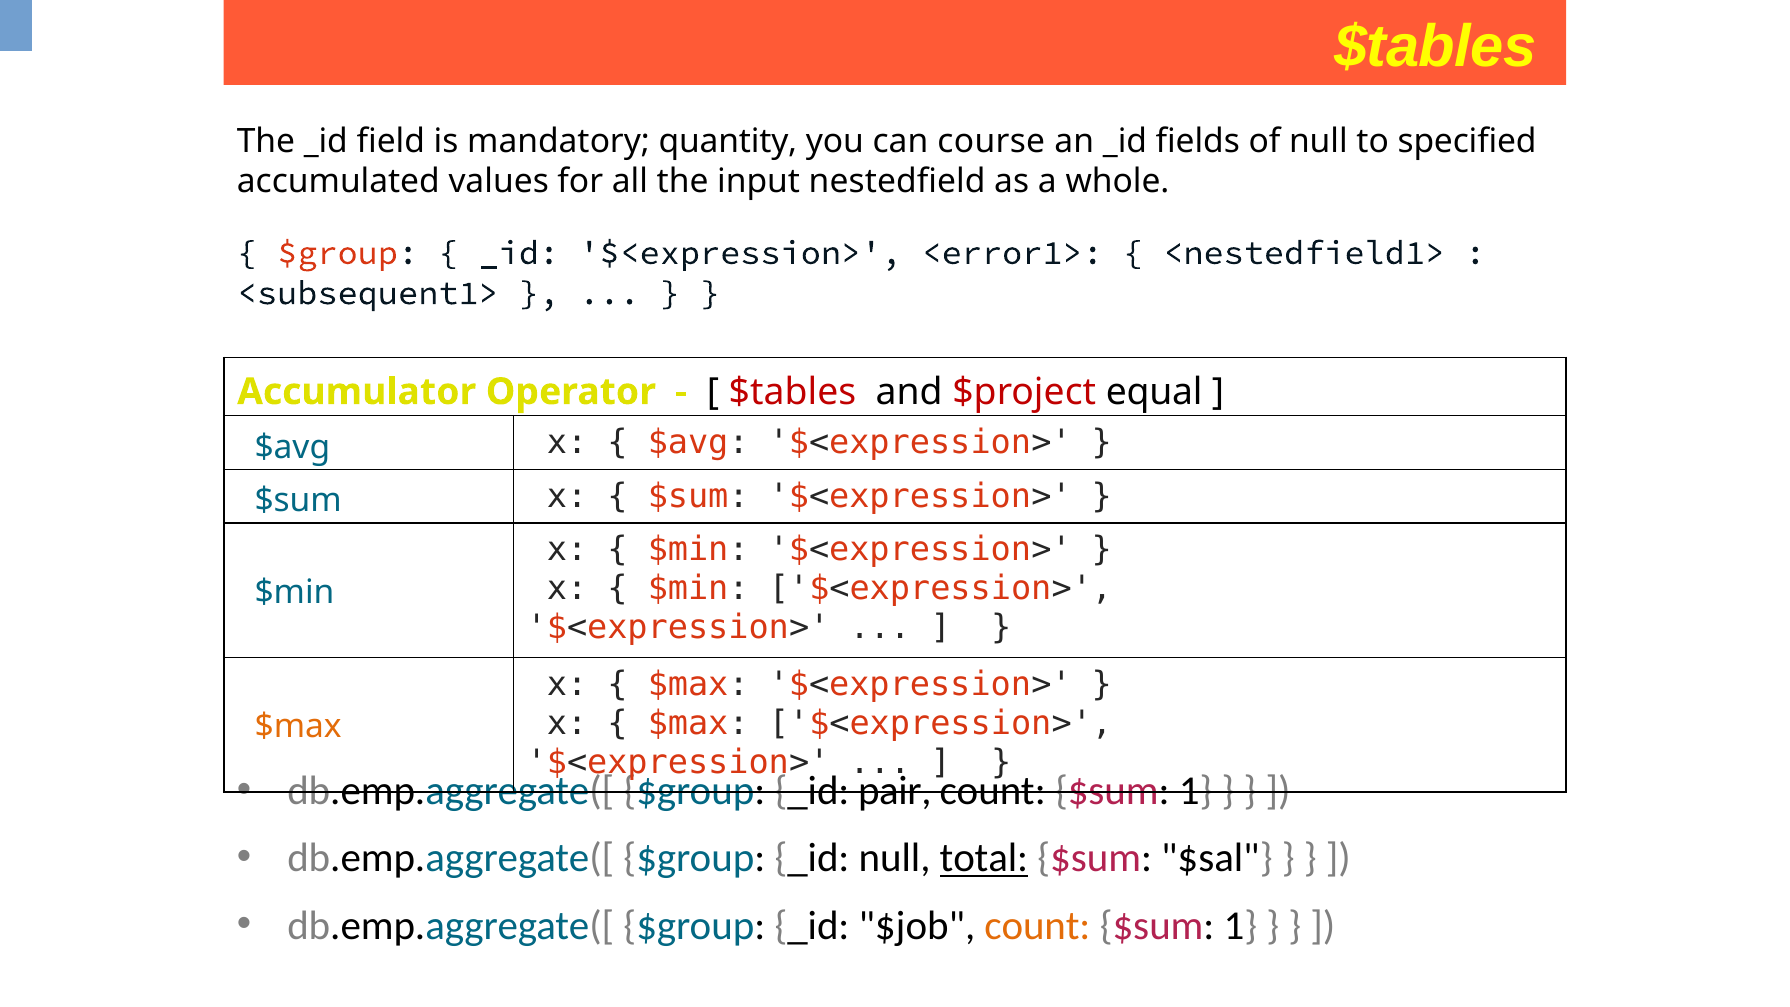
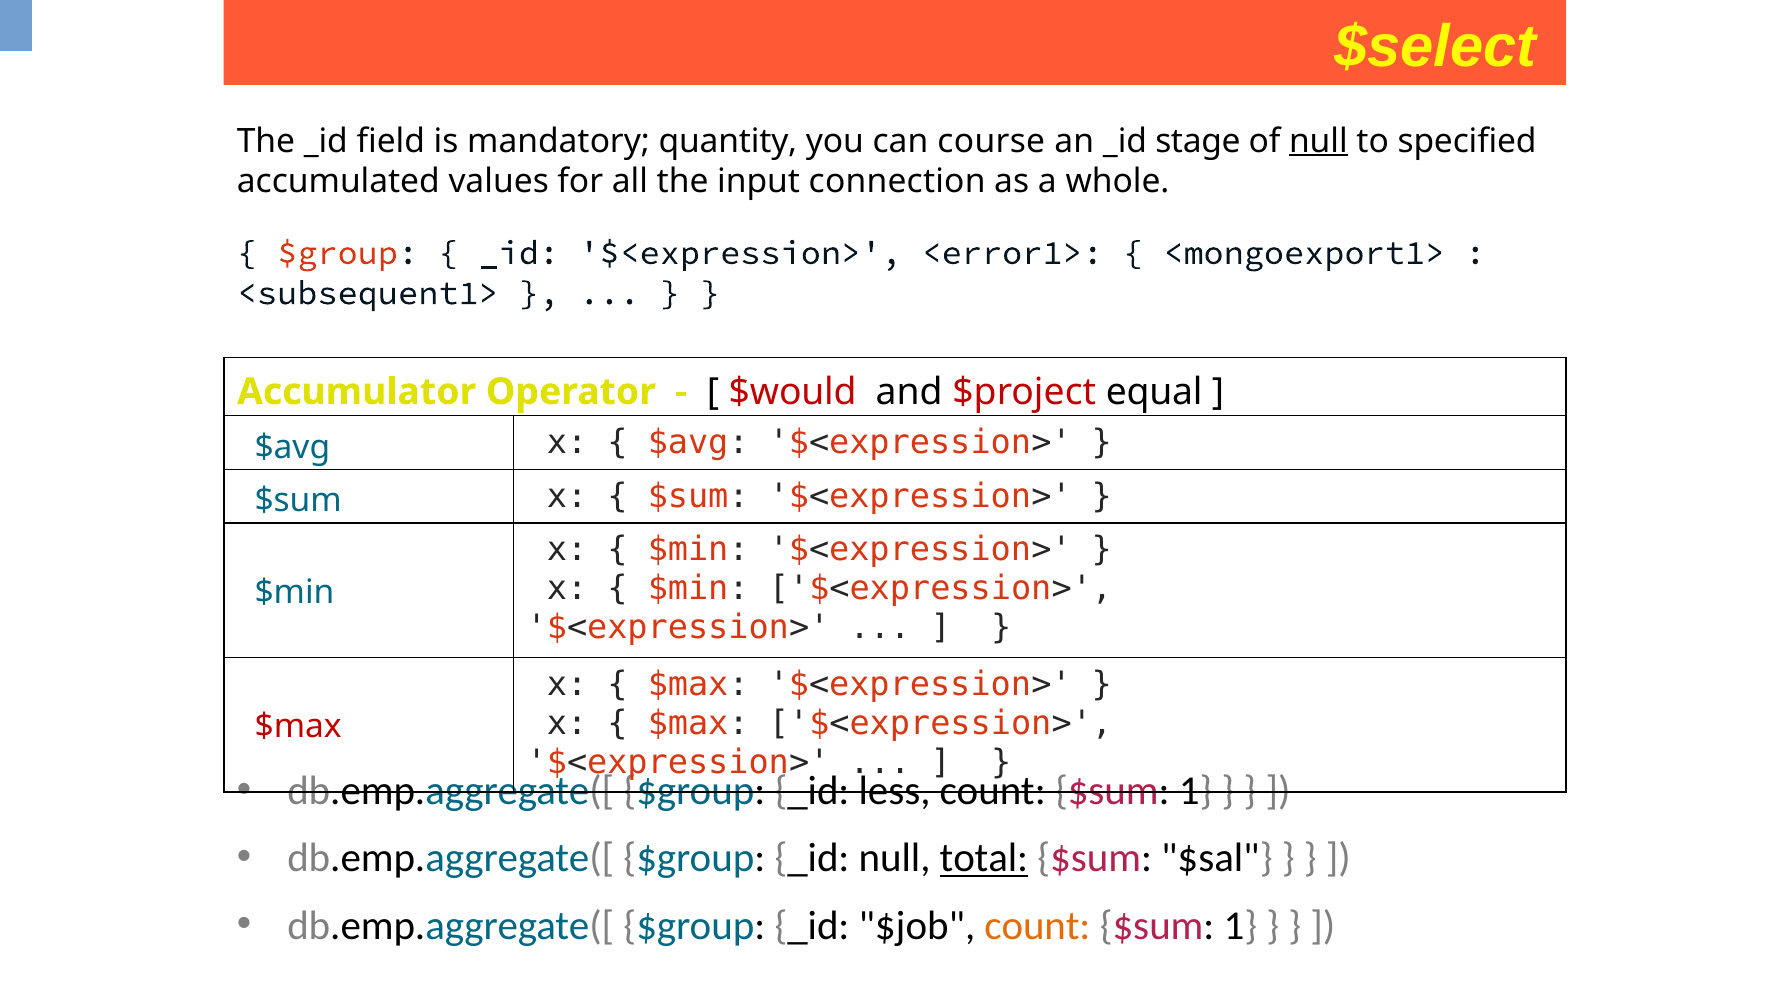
$tables: $tables -> $select (1435, 47)
fields: fields -> stage (1198, 141)
null underline: none -> present (1318, 141)
nestedfield: nestedfield -> connection (897, 181)
<nestedfield1>: <nestedfield1> -> <mongoexport1> (1304, 253)
$tables: $tables -> $would (793, 392)
$max colour: orange -> red (298, 726)
pair: pair -> less (895, 791)
